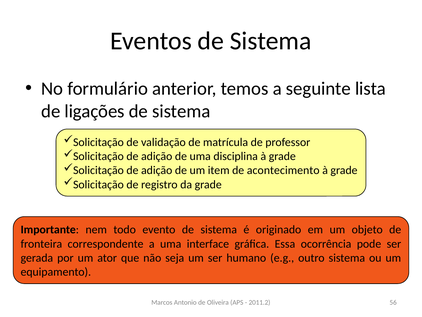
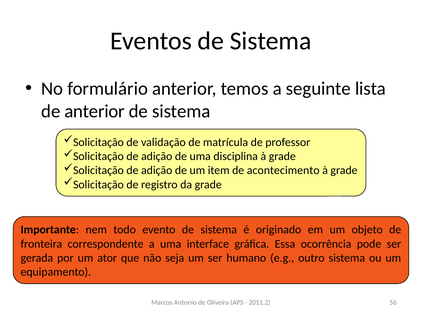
de ligações: ligações -> anterior (95, 111)
